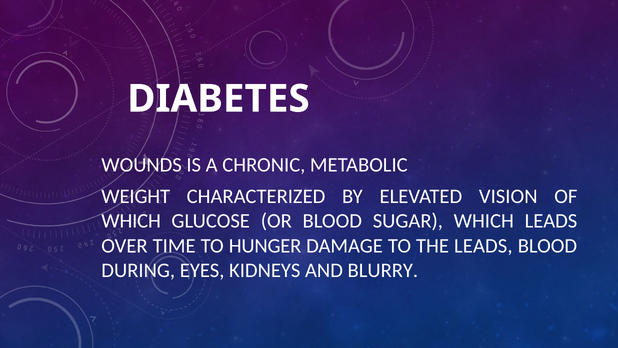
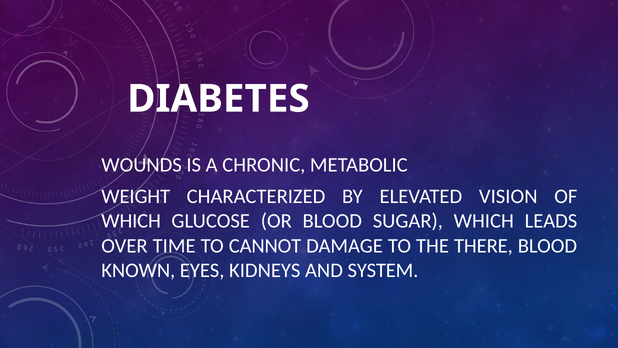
HUNGER: HUNGER -> CANNOT (265, 246)
THE LEADS: LEADS -> THERE (483, 246)
DURING: DURING -> KNOWN (138, 270)
BLURRY: BLURRY -> SYSTEM (383, 270)
